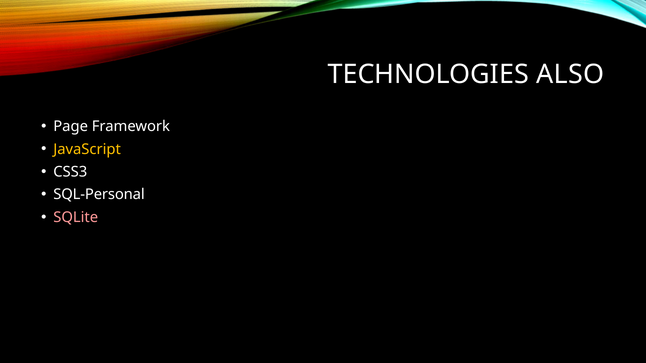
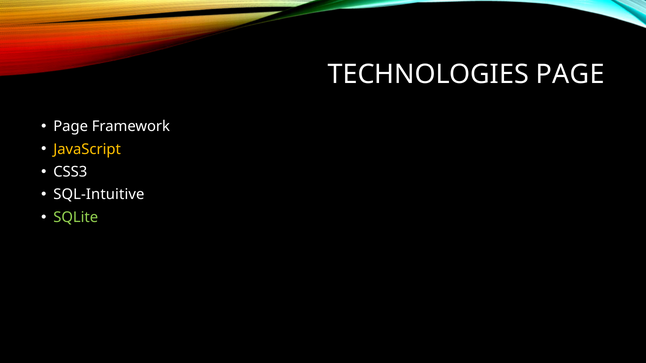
TECHNOLOGIES ALSO: ALSO -> PAGE (570, 75)
SQL-Personal: SQL-Personal -> SQL-Intuitive (99, 195)
SQLite colour: pink -> light green (76, 217)
